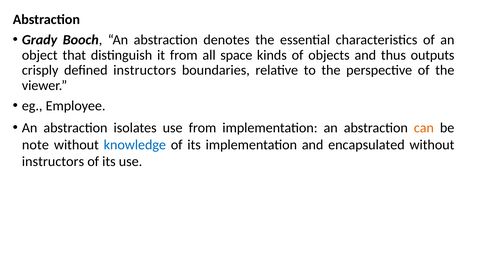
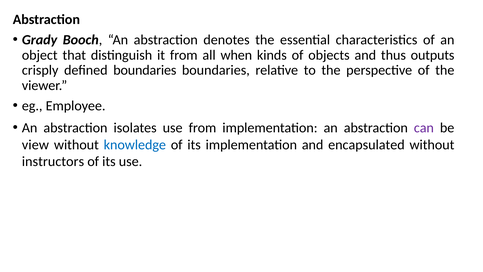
space: space -> when (236, 55)
defined instructors: instructors -> boundaries (145, 70)
can colour: orange -> purple (424, 128)
note: note -> view (35, 145)
